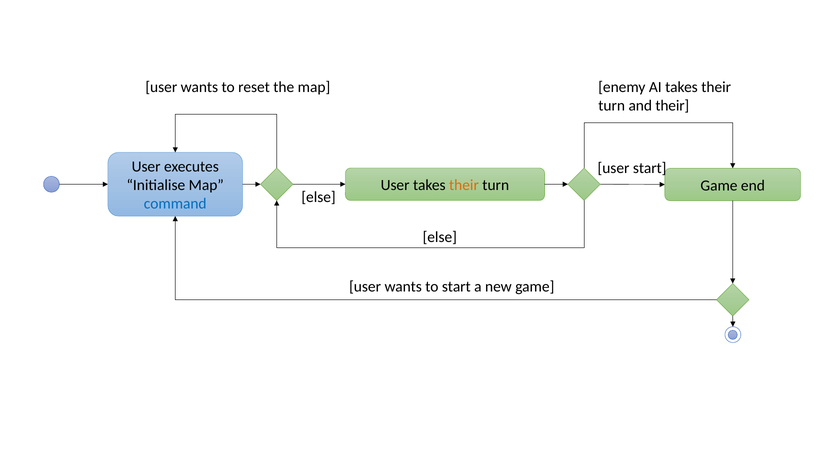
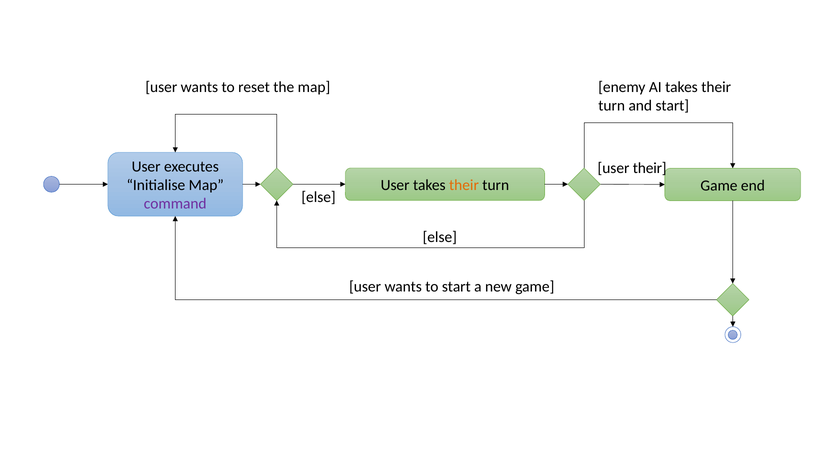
and their: their -> start (672, 106)
user start: start -> their (650, 168)
command colour: blue -> purple (175, 204)
